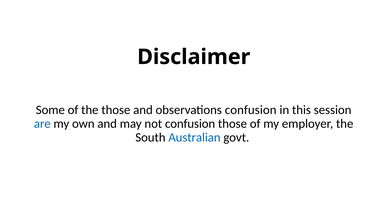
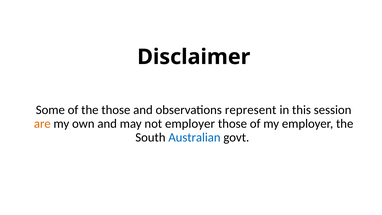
observations confusion: confusion -> represent (251, 110)
are colour: blue -> orange (42, 124)
not confusion: confusion -> employer (190, 124)
